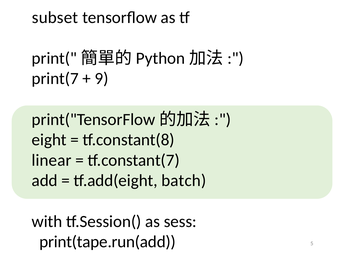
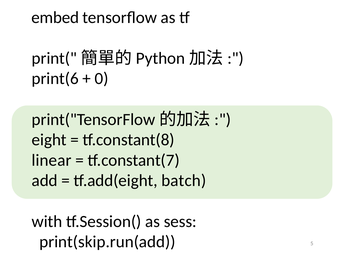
subset: subset -> embed (55, 17)
print(7: print(7 -> print(6 (55, 79)
9: 9 -> 0 (102, 79)
print(tape.run(add: print(tape.run(add -> print(skip.run(add (107, 242)
